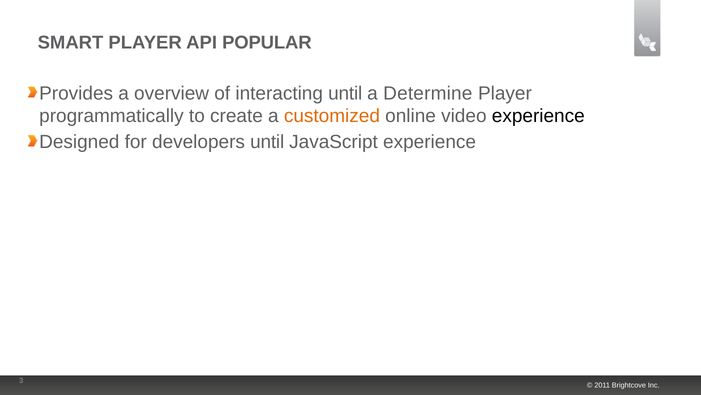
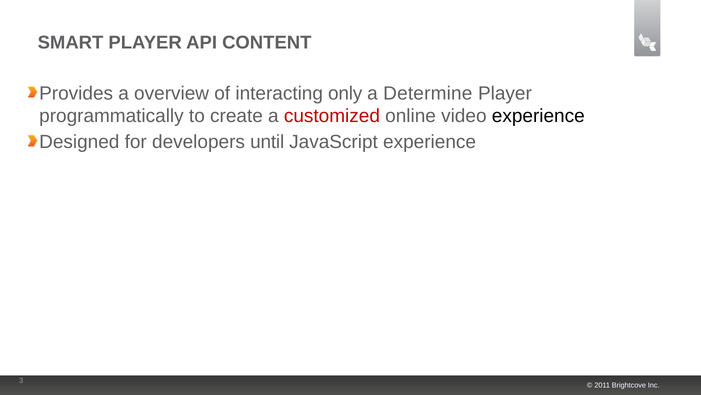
POPULAR: POPULAR -> CONTENT (267, 43)
interacting until: until -> only (345, 93)
customized colour: orange -> red (332, 116)
